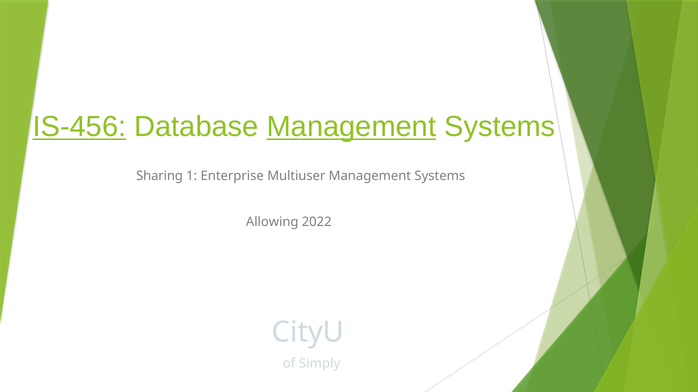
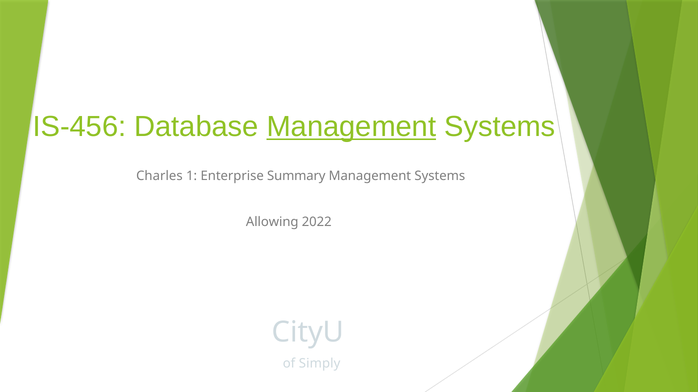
IS-456 underline: present -> none (79, 127)
Sharing: Sharing -> Charles (159, 176)
Multiuser: Multiuser -> Summary (296, 176)
